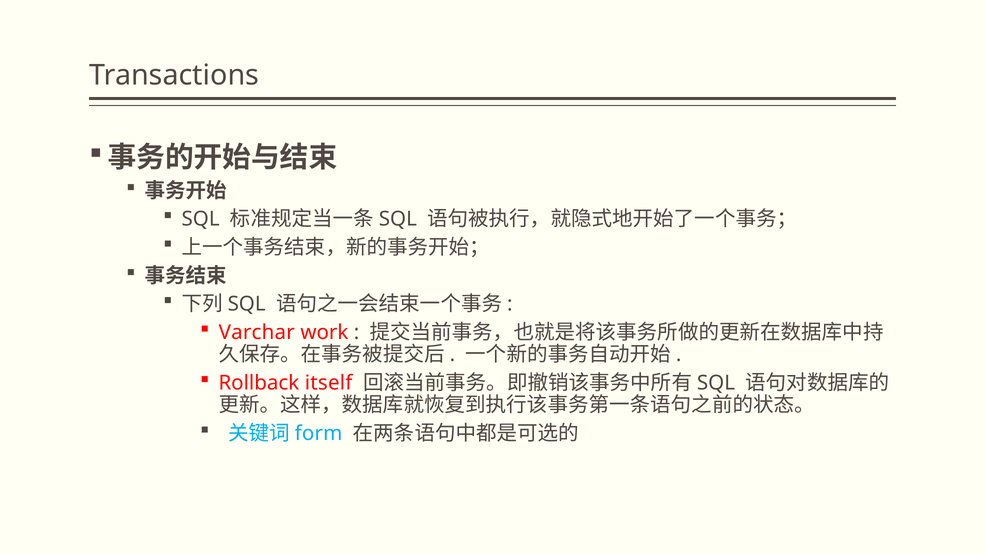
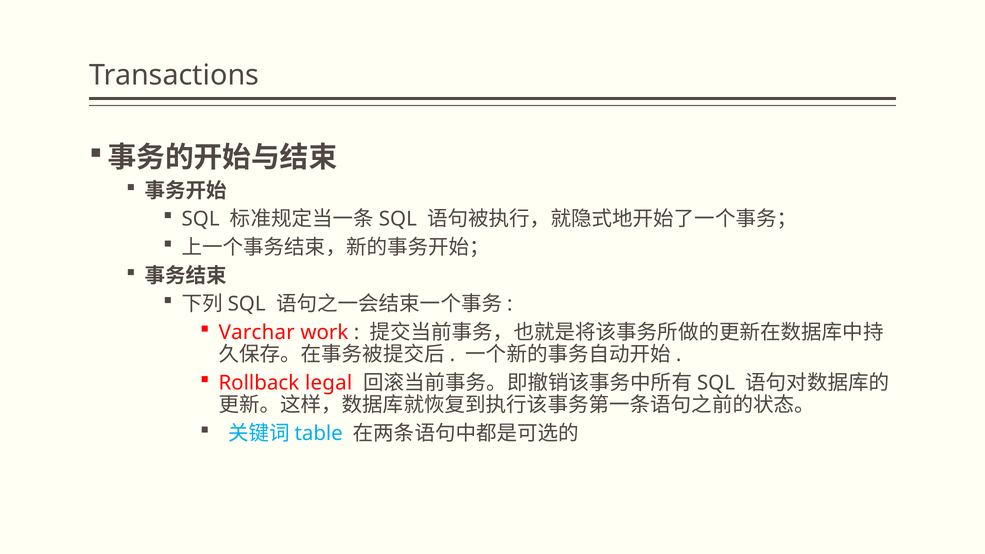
itself: itself -> legal (329, 383)
form: form -> table (319, 433)
